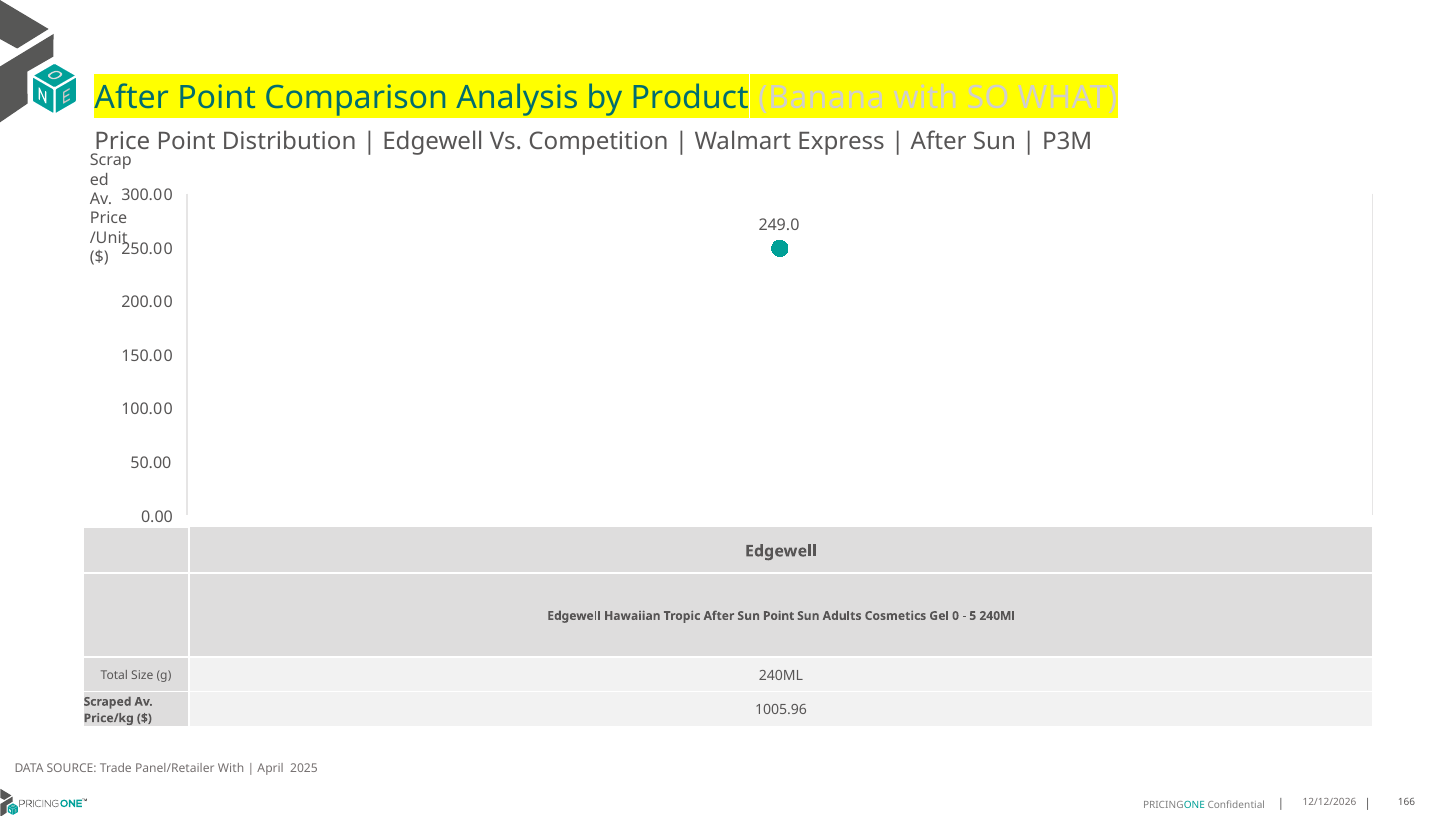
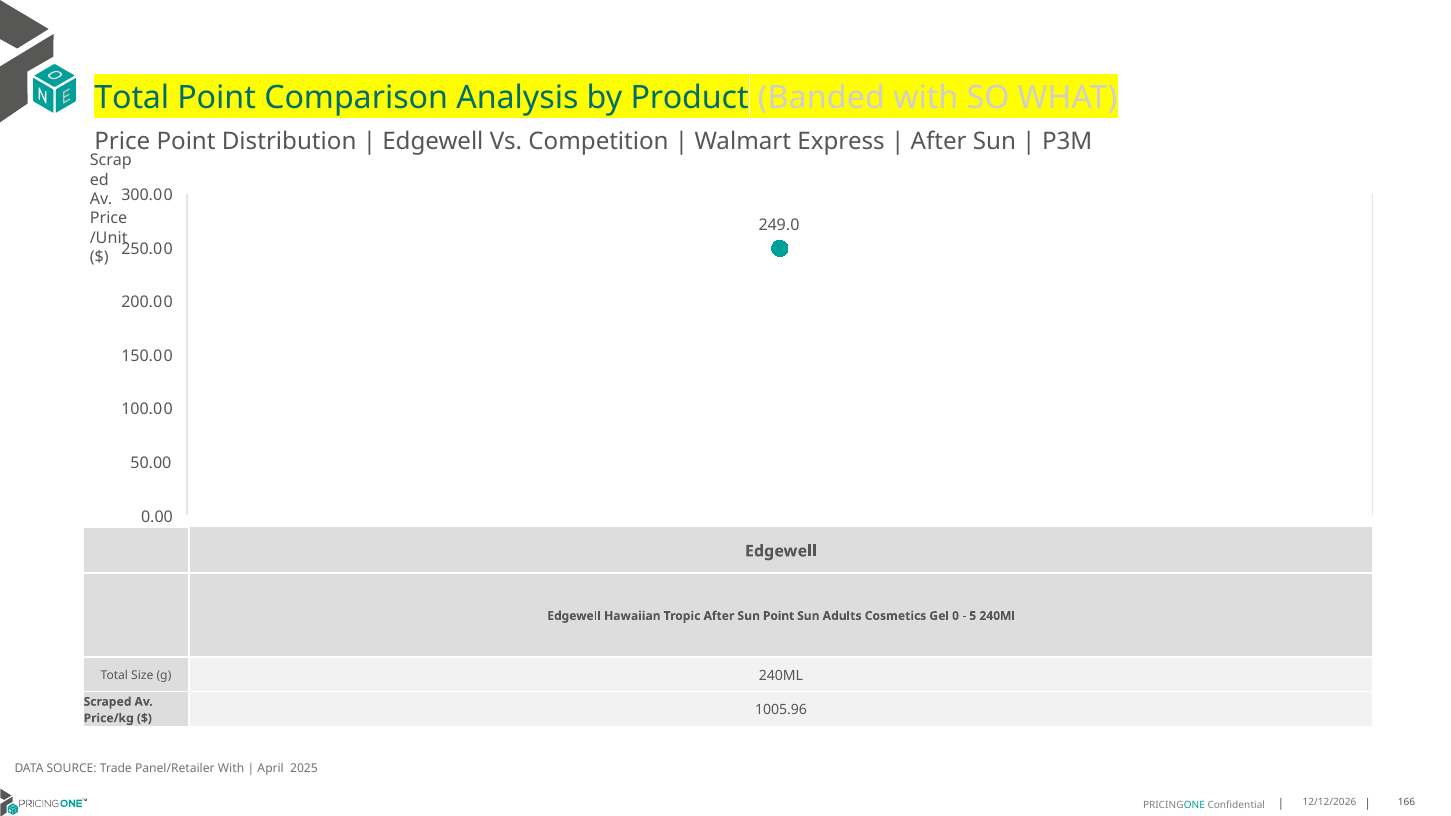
After: After -> Total (132, 98)
Banana: Banana -> Banded (821, 98)
